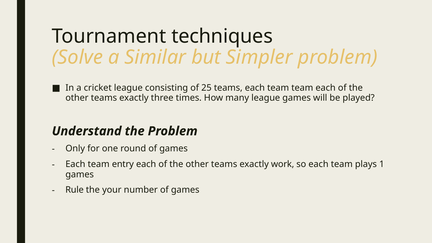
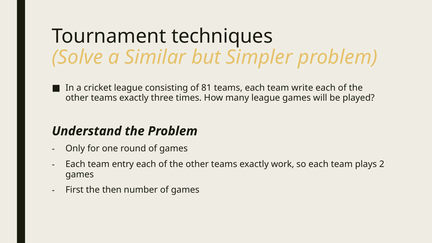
25: 25 -> 81 (206, 88)
team team: team -> write (302, 88)
1: 1 -> 2 (382, 164)
Rule: Rule -> First (75, 190)
your: your -> then (112, 190)
